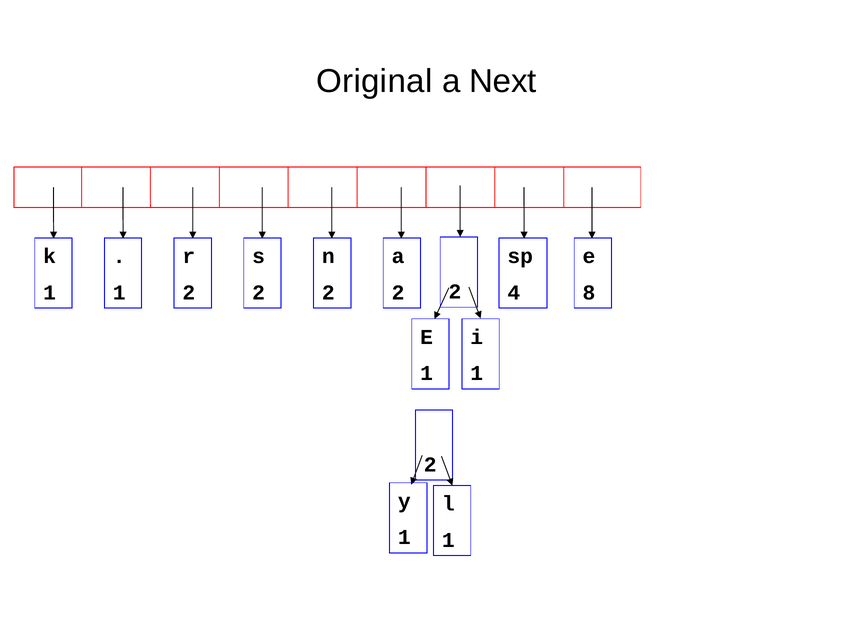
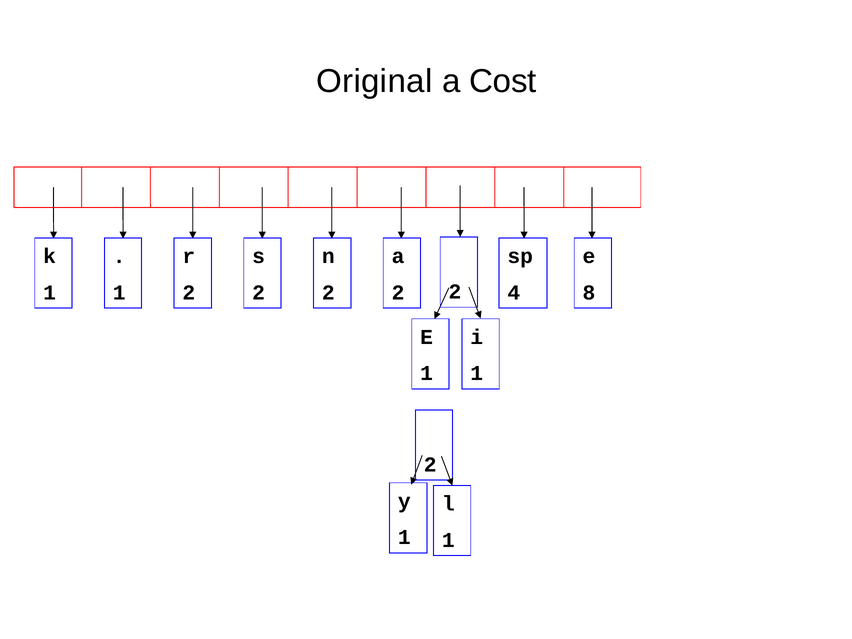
Next: Next -> Cost (503, 81)
